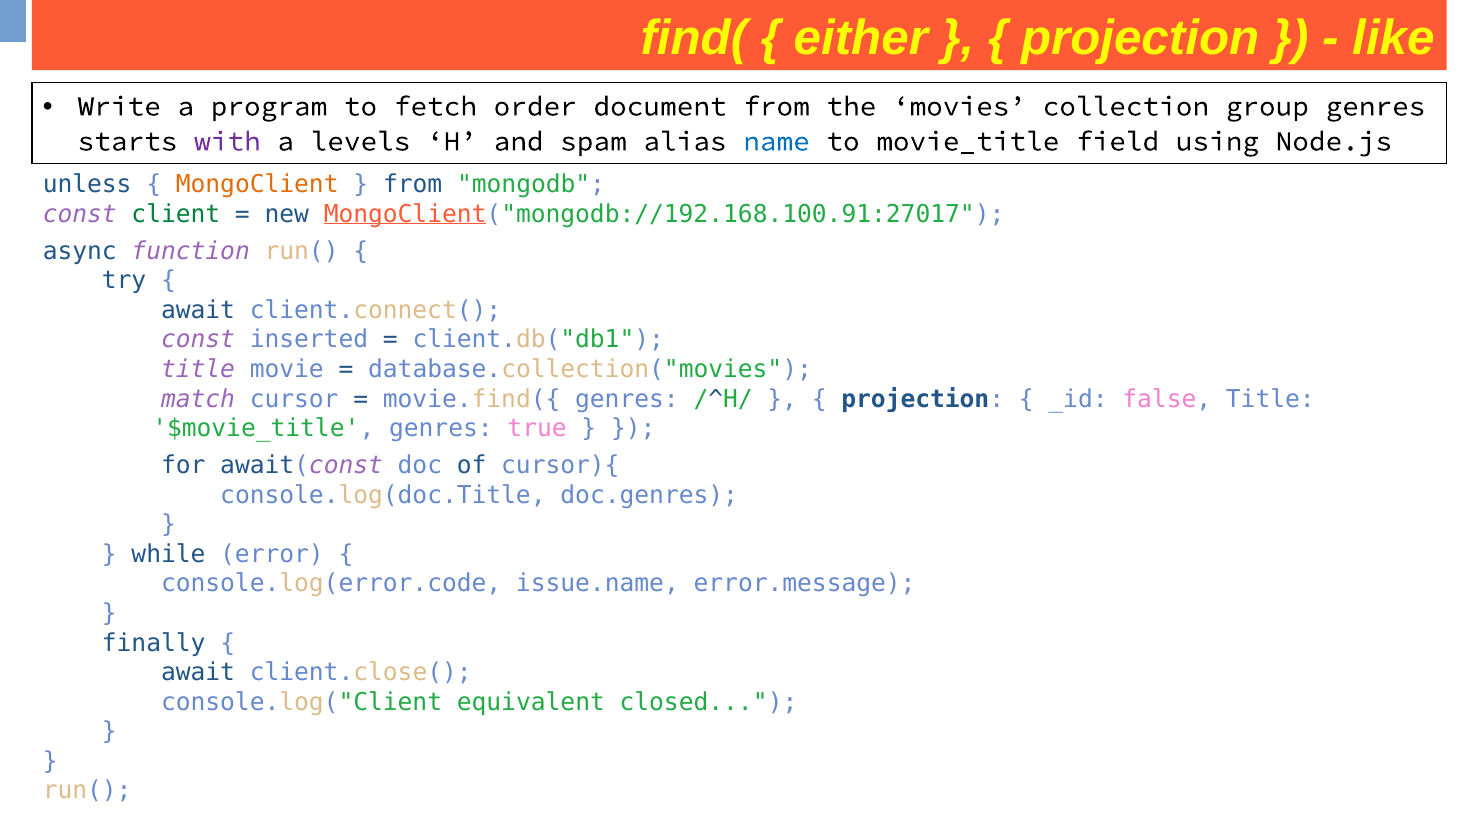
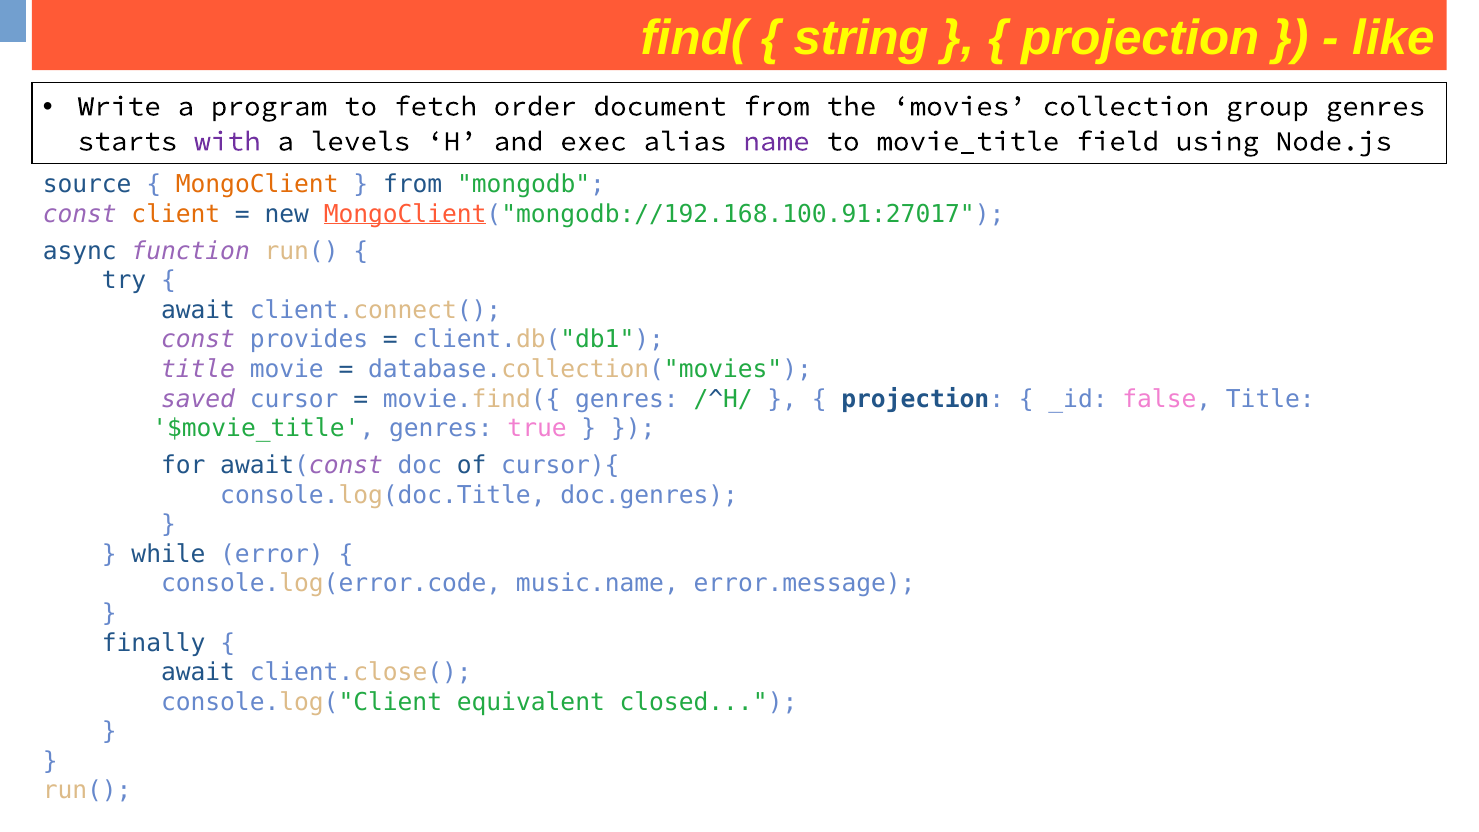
either: either -> string (861, 38)
spam: spam -> exec (593, 141)
name colour: blue -> purple (776, 141)
unless: unless -> source (87, 185)
client colour: green -> orange (176, 214)
inserted: inserted -> provides (309, 340)
match: match -> saved (198, 399)
issue.name: issue.name -> music.name (597, 584)
